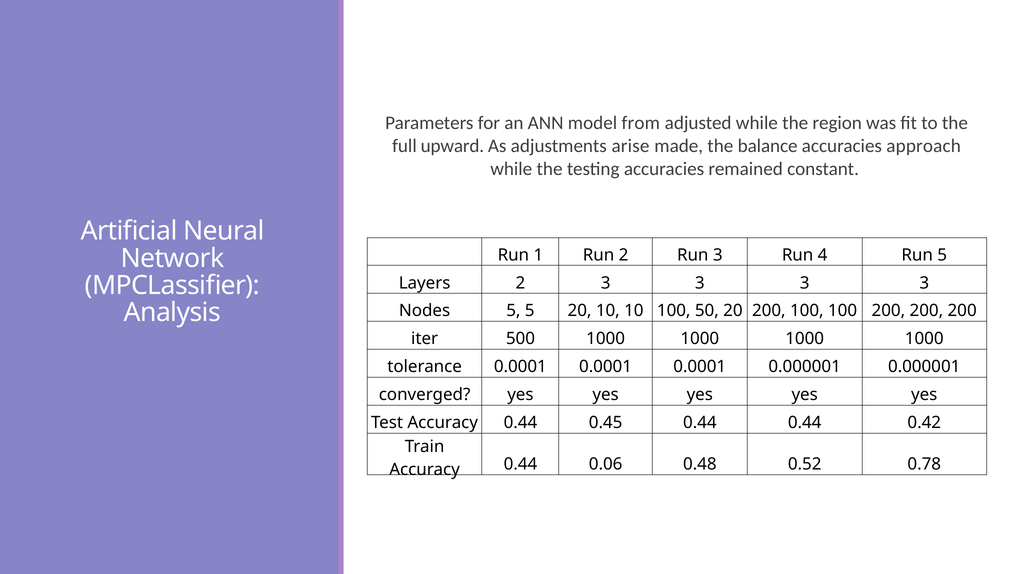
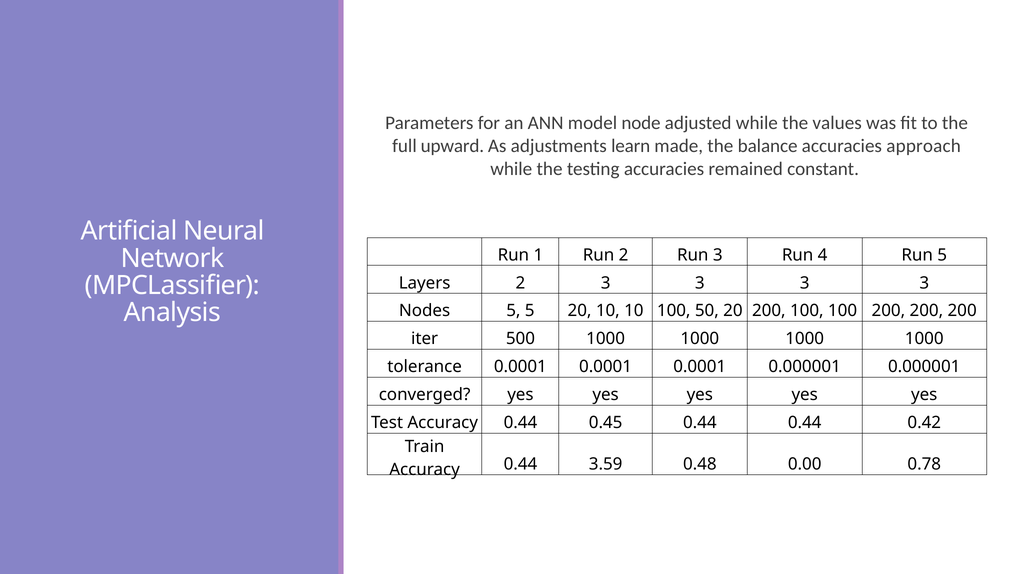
from: from -> node (641, 123)
region: region -> values (837, 123)
arise: arise -> learn (631, 146)
0.06: 0.06 -> 3.59 (606, 465)
0.52: 0.52 -> 0.00 (805, 465)
